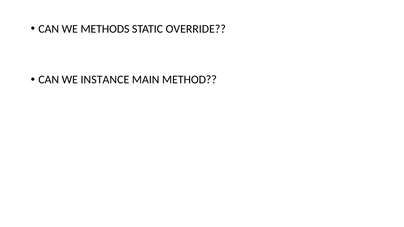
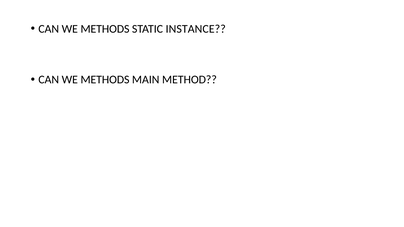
OVERRIDE: OVERRIDE -> INSTANCE (196, 29)
INSTANCE: INSTANCE -> METHODS (105, 80)
